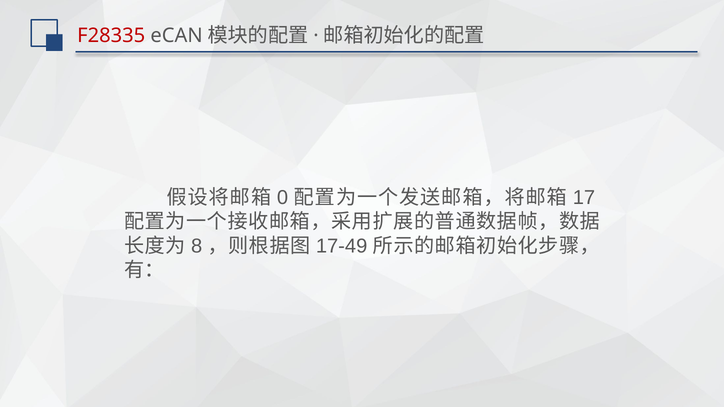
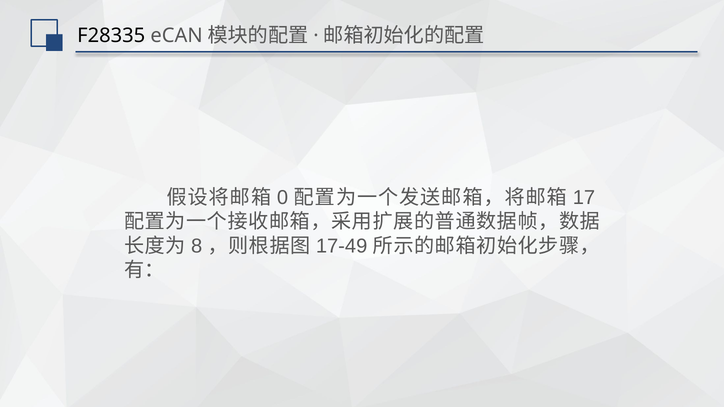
F28335 colour: red -> black (111, 36)
